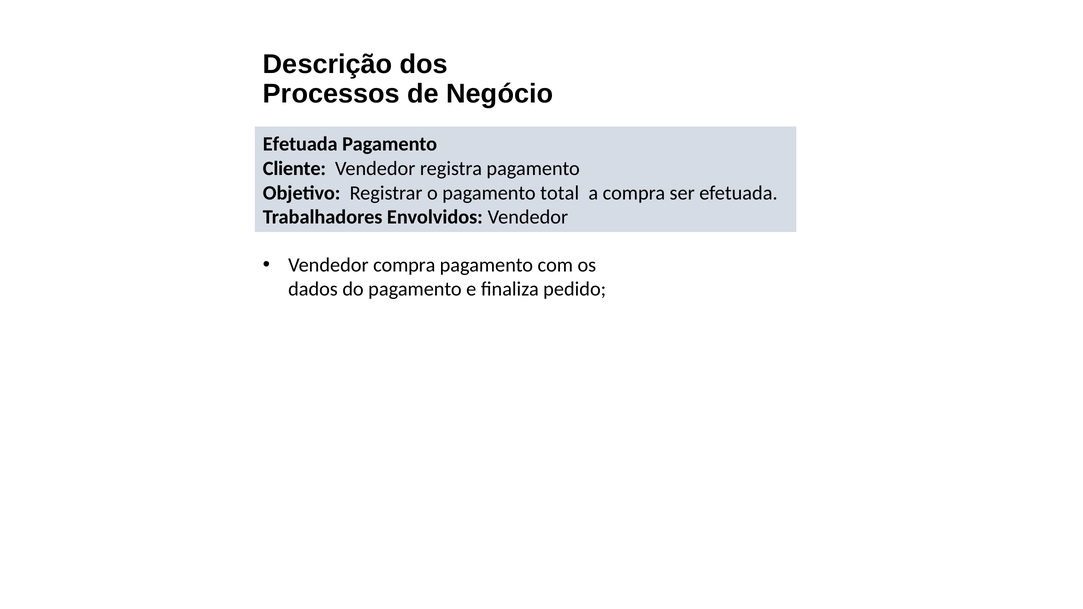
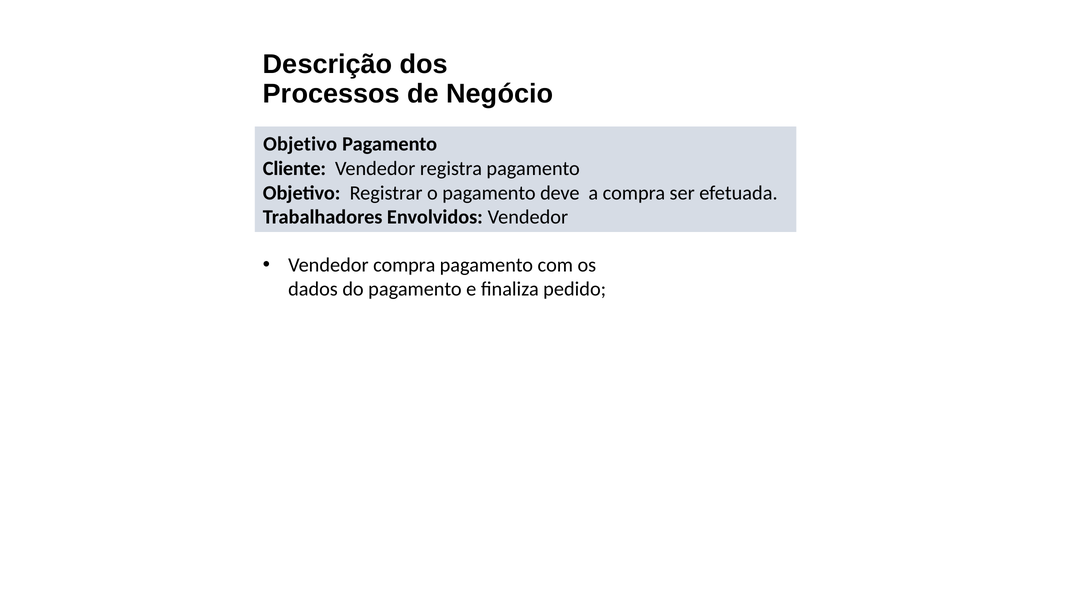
Efetuada: Efetuada -> Objetivo (300, 144)
total: total -> deve (560, 193)
